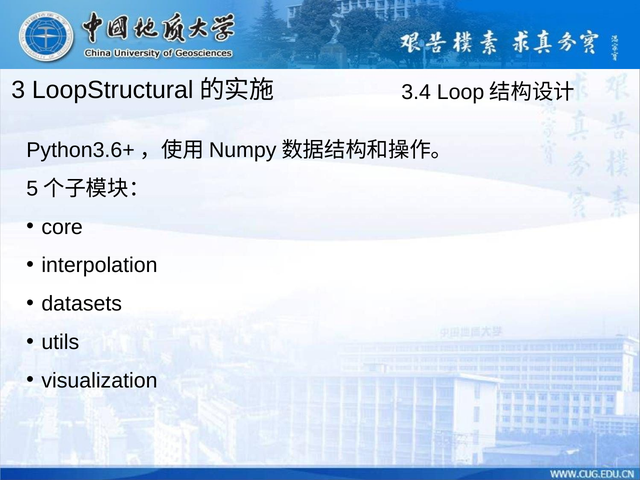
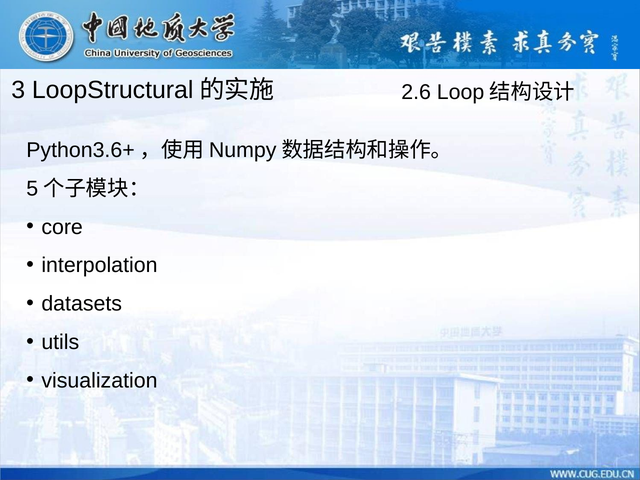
3.4: 3.4 -> 2.6 (416, 92)
